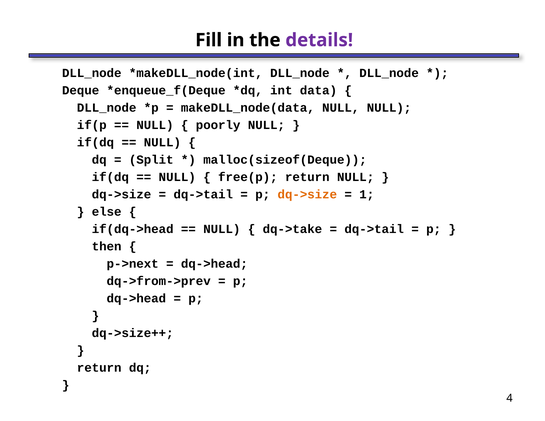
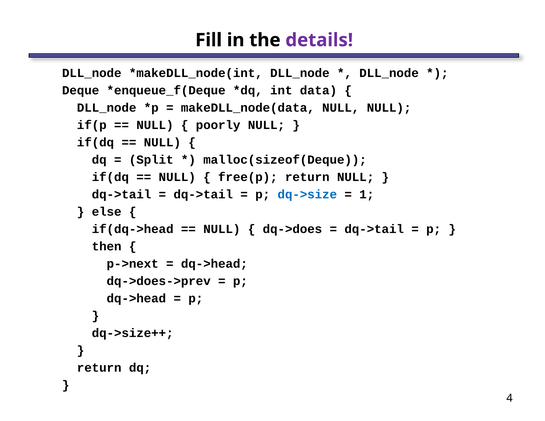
dq->size: dq->size -> dq->tail (122, 194)
dq->size colour: orange -> blue (307, 194)
dq->take: dq->take -> dq->does (292, 229)
dq->from->prev: dq->from->prev -> dq->does->prev (159, 281)
